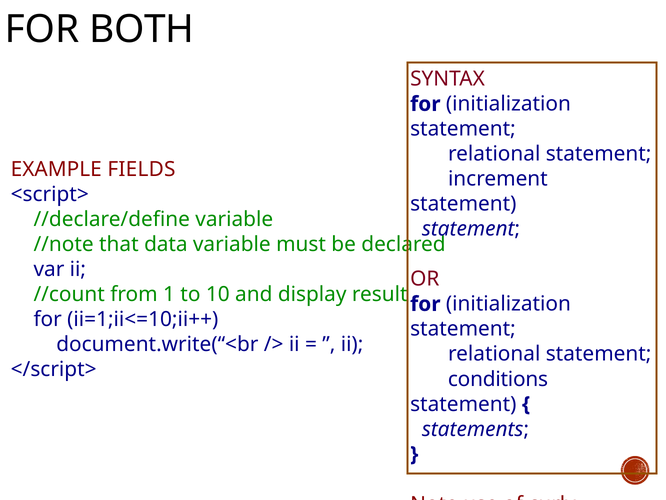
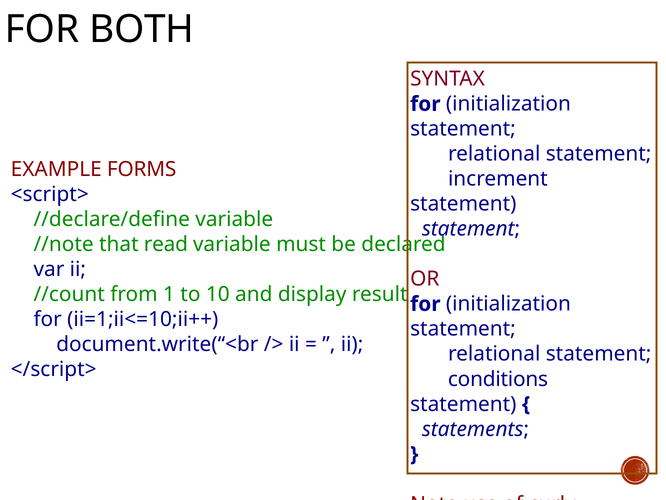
FIELDS: FIELDS -> FORMS (142, 169)
data: data -> read (166, 244)
